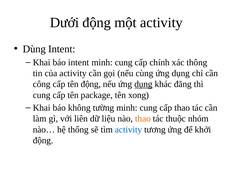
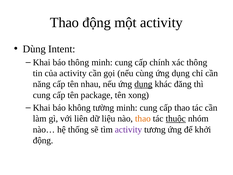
Dưới: Dưới -> Thao (64, 23)
báo intent: intent -> thông (79, 62)
công: công -> năng (42, 84)
tên động: động -> nhau (91, 84)
thuộc underline: none -> present (176, 118)
activity colour: blue -> purple (129, 129)
